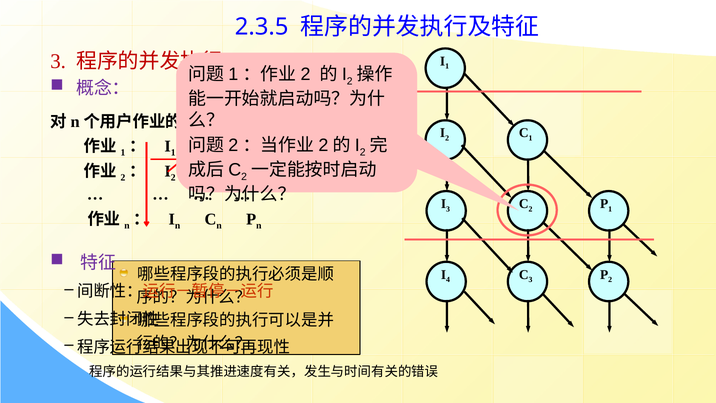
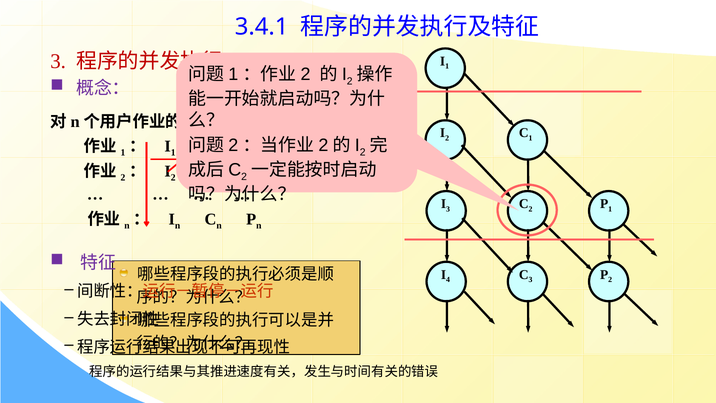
2.3.5: 2.3.5 -> 3.4.1 (262, 27)
